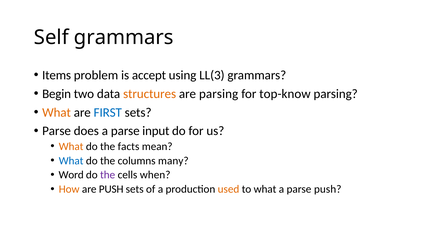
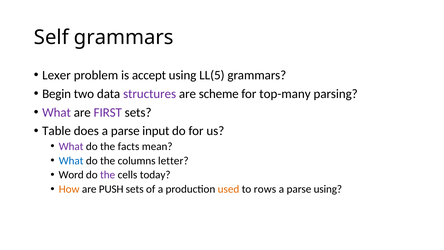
Items: Items -> Lexer (56, 75)
LL(3: LL(3 -> LL(5 (212, 75)
structures colour: orange -> purple (150, 94)
are parsing: parsing -> scheme (219, 94)
top-know: top-know -> top-many (285, 94)
What colour: orange -> purple (57, 112)
FIRST colour: blue -> purple (108, 112)
Parse: Parse -> Table (57, 131)
What colour: orange -> purple (71, 146)
many: many -> letter (173, 161)
when: when -> today (155, 175)
to what: what -> rows (265, 189)
parse push: push -> using (328, 189)
